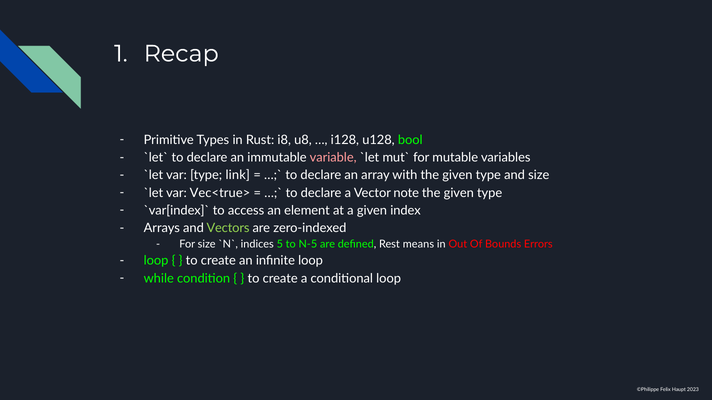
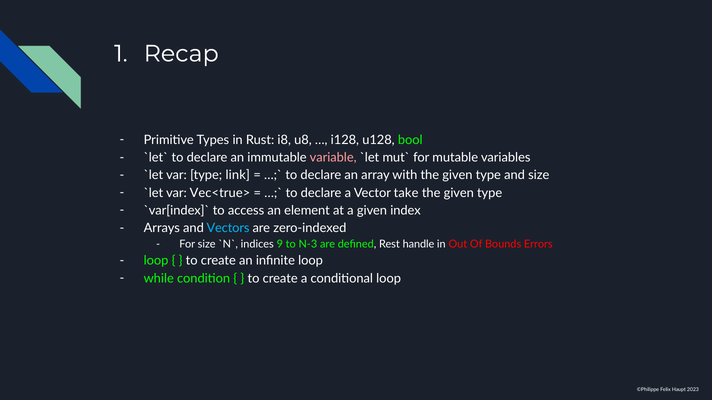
note: note -> take (406, 193)
Vectors colour: light green -> light blue (228, 228)
5: 5 -> 9 (280, 244)
N-5: N-5 -> N-3 (308, 244)
means: means -> handle (419, 244)
